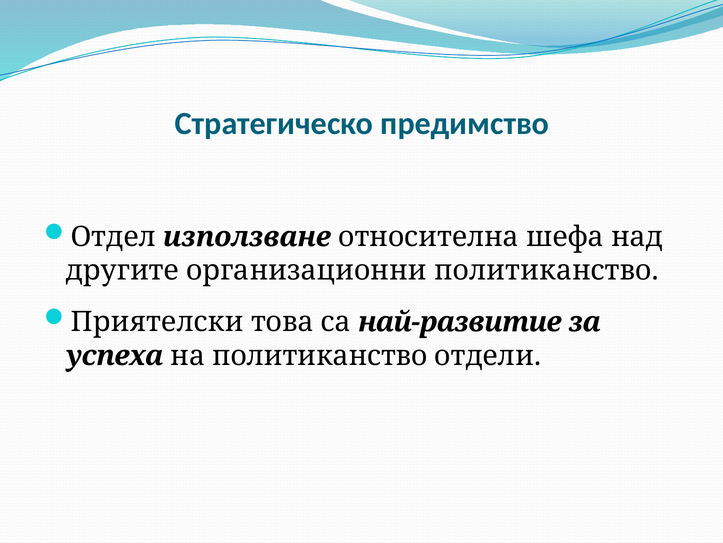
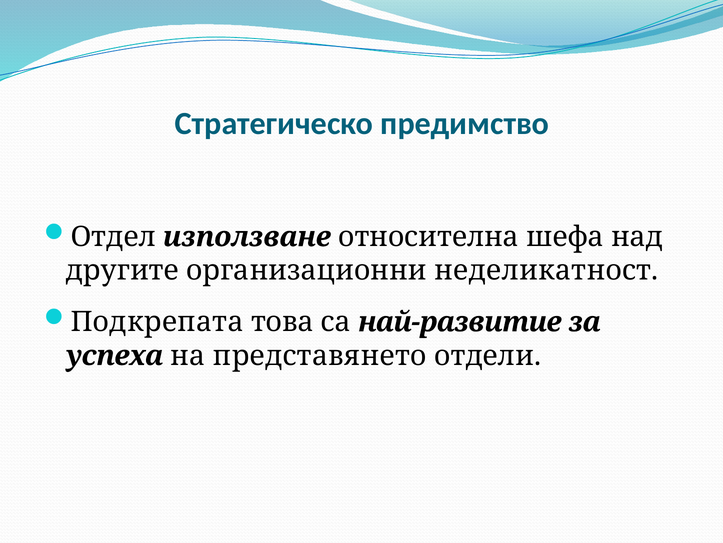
организационни политиканство: политиканство -> неделикатност (546, 270)
Приятелски: Приятелски -> Подкрепата (157, 322)
на политиканство: политиканство -> представянето (320, 355)
